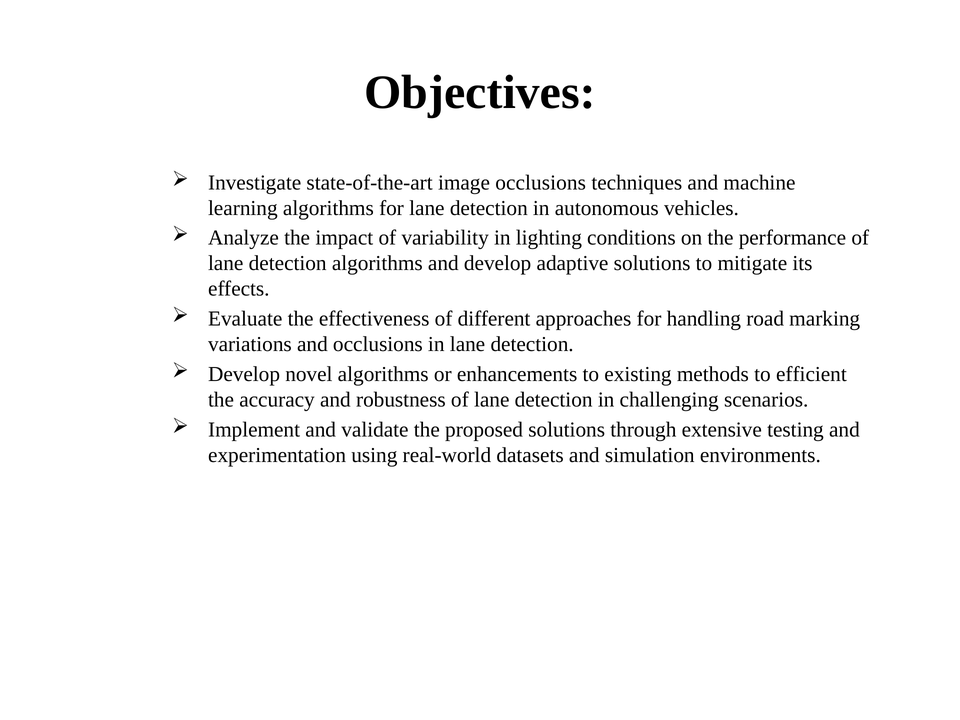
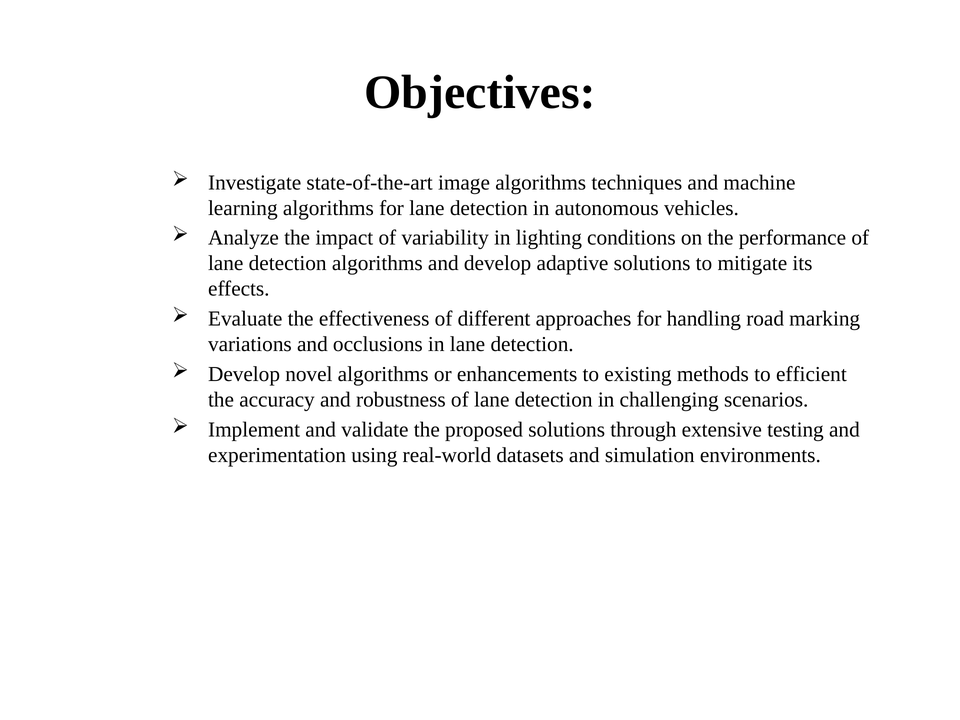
image occlusions: occlusions -> algorithms (541, 182)
